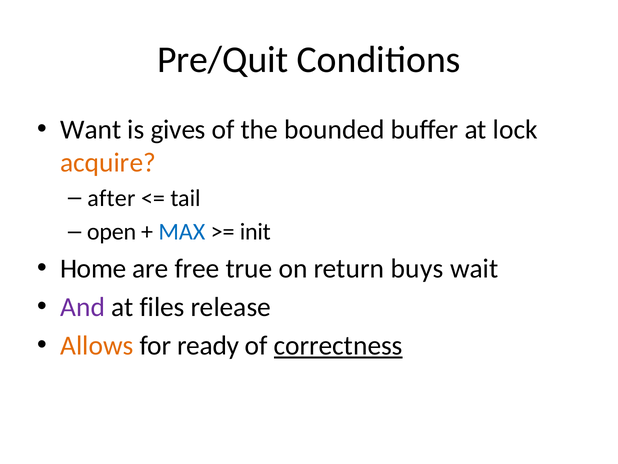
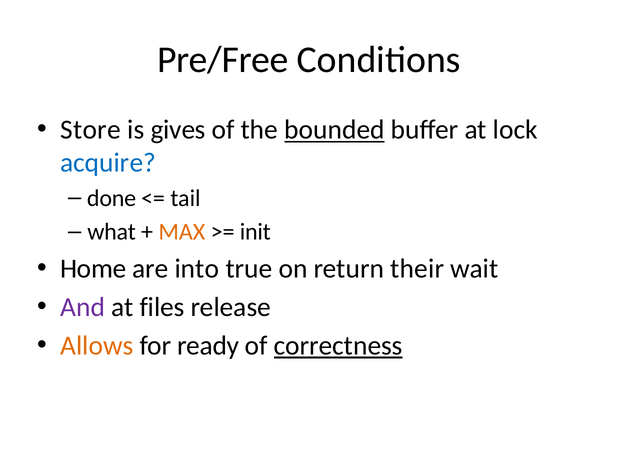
Pre/Quit: Pre/Quit -> Pre/Free (223, 60)
Want: Want -> Store (91, 130)
bounded underline: none -> present (334, 130)
acquire colour: orange -> blue (108, 163)
after: after -> done (112, 198)
open: open -> what (112, 232)
MAX colour: blue -> orange (182, 232)
free: free -> into (197, 268)
buys: buys -> their (417, 268)
